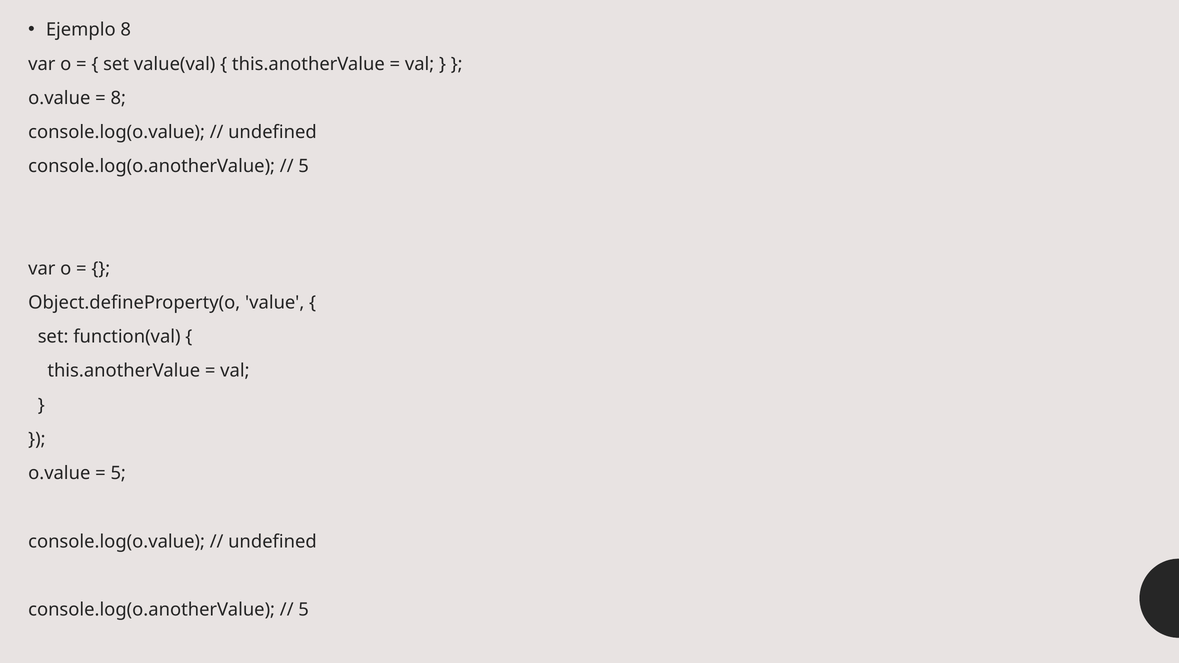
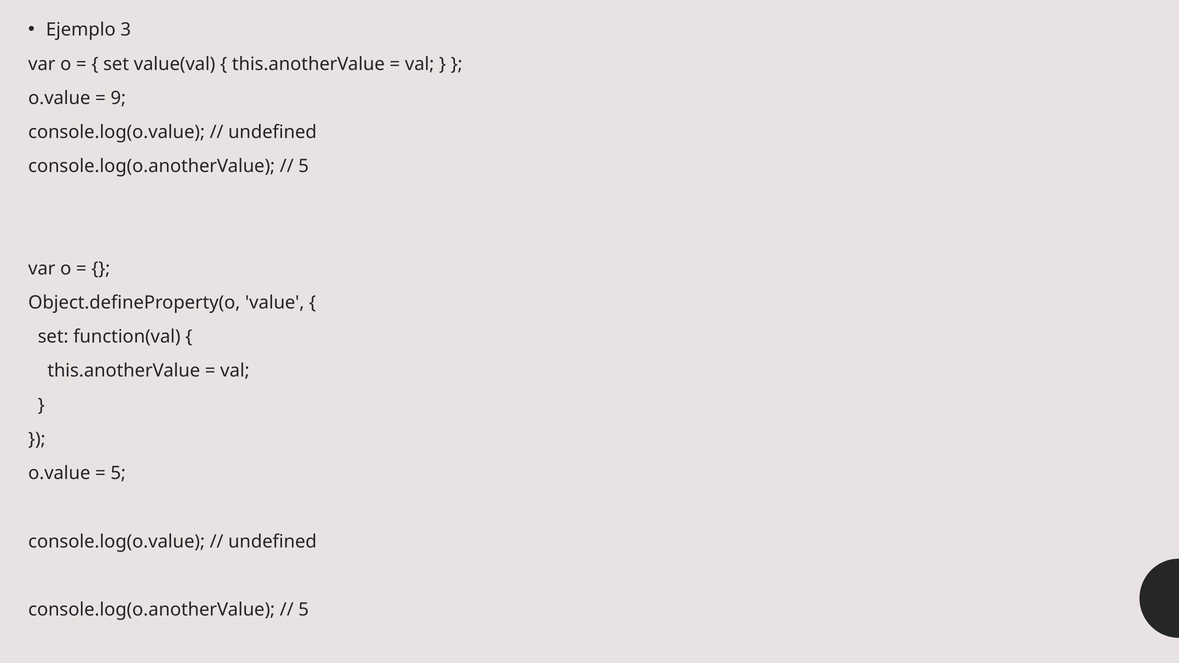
Ejemplo 8: 8 -> 3 (126, 30)
8: 8 -> 9 (118, 98)
